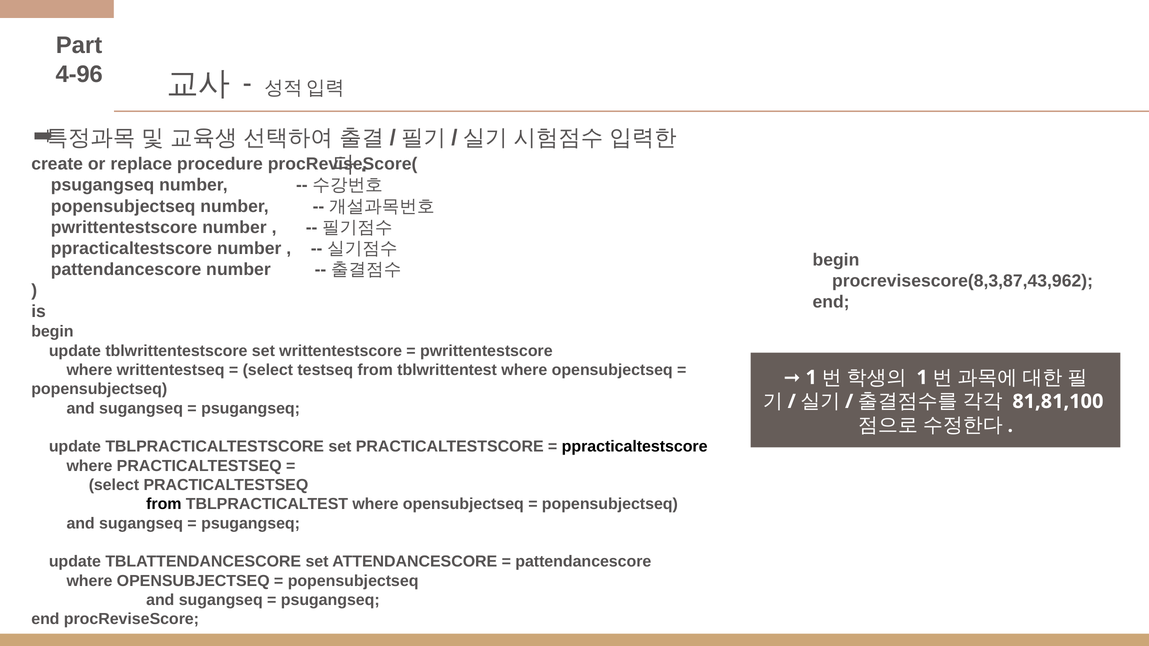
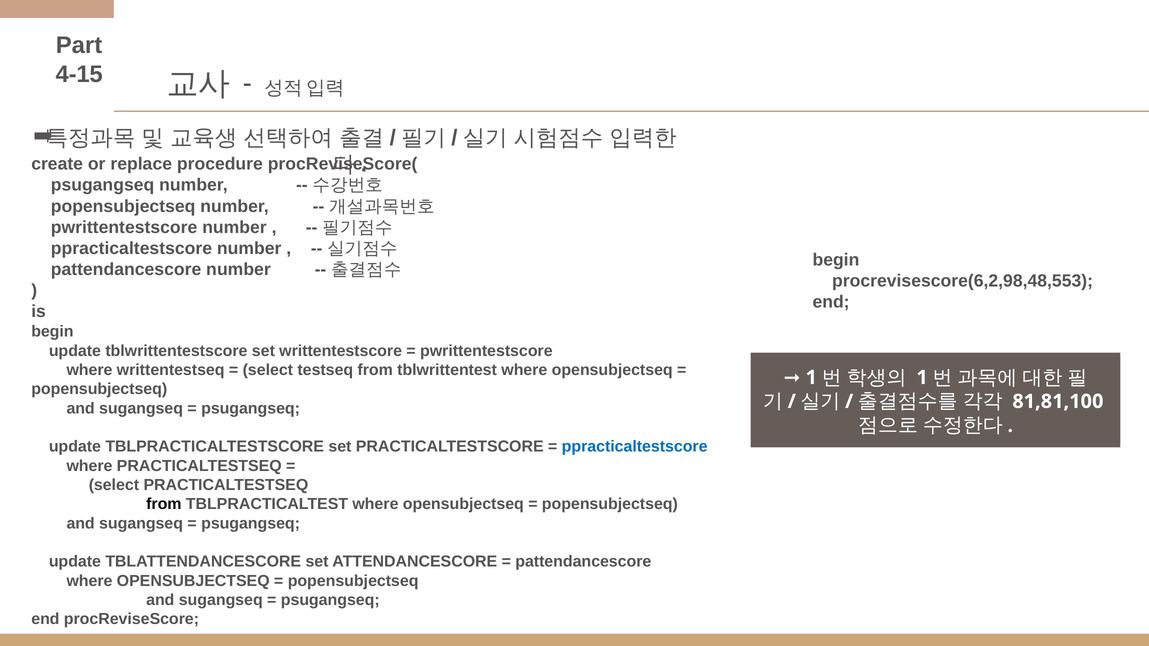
4-96: 4-96 -> 4-15 (79, 74)
procrevisescore(8,3,87,43,962: procrevisescore(8,3,87,43,962 -> procrevisescore(6,2,98,48,553 (963, 281)
ppracticaltestscore colour: black -> blue (635, 447)
